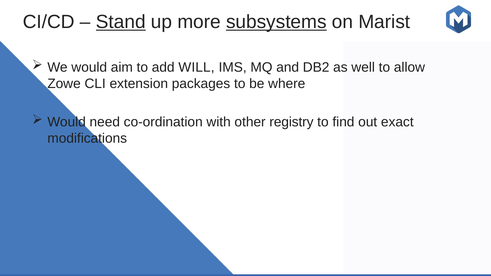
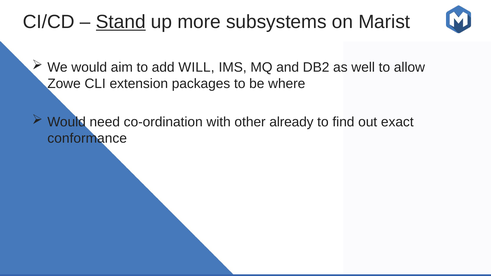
subsystems underline: present -> none (276, 22)
registry: registry -> already (291, 122)
modifications: modifications -> conformance (87, 138)
